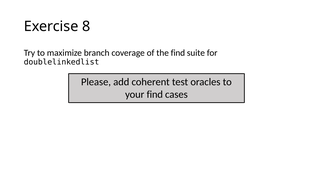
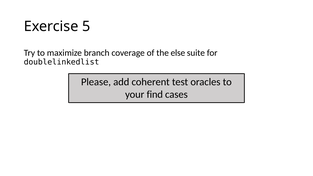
8: 8 -> 5 (86, 26)
the find: find -> else (178, 53)
